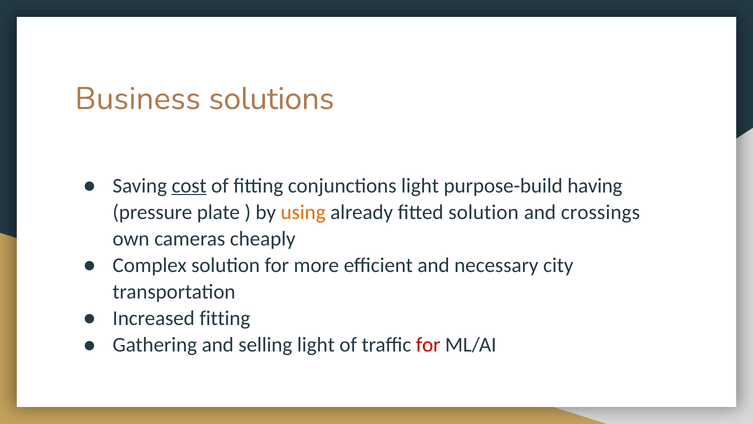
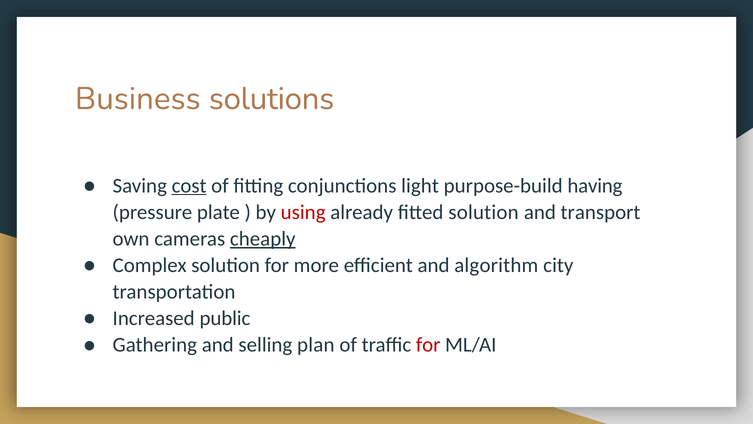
using colour: orange -> red (303, 212)
crossings: crossings -> transport (601, 212)
cheaply underline: none -> present (263, 238)
necessary: necessary -> algorithm (496, 265)
Increased fitting: fitting -> public (225, 318)
selling light: light -> plan (316, 344)
